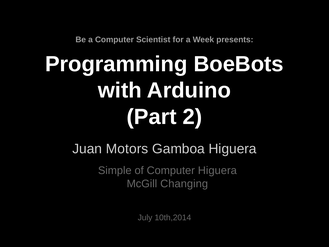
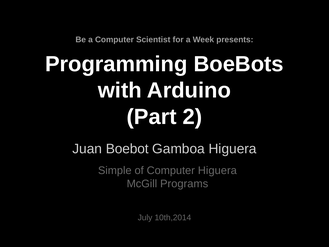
Motors: Motors -> Boebot (127, 149)
Changing: Changing -> Programs (184, 184)
